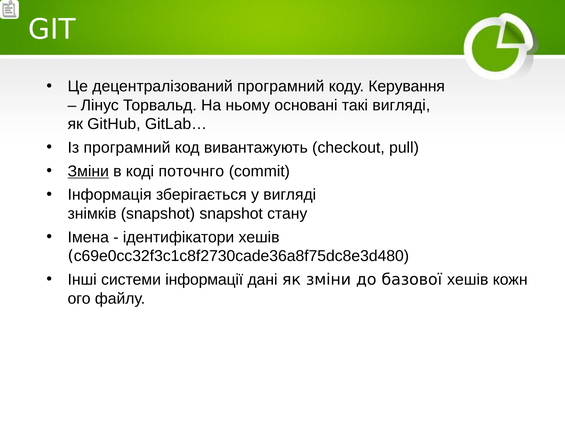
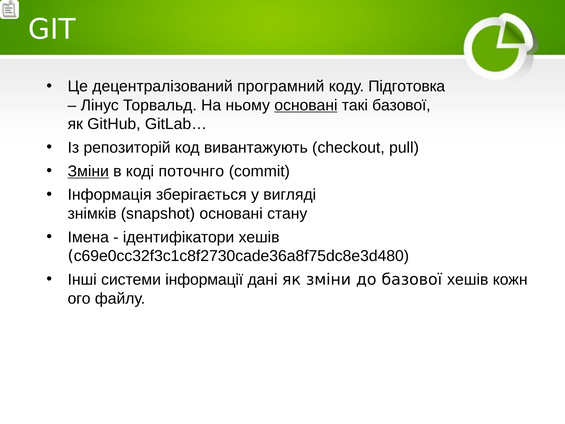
Керування: Керування -> Підготовка (407, 86)
основані underline: none -> present (306, 105)
такі вигляді: вигляді -> базової (401, 105)
Із програмний: програмний -> репозиторій (127, 148)
snapshot snapshot: snapshot -> основані (231, 214)
